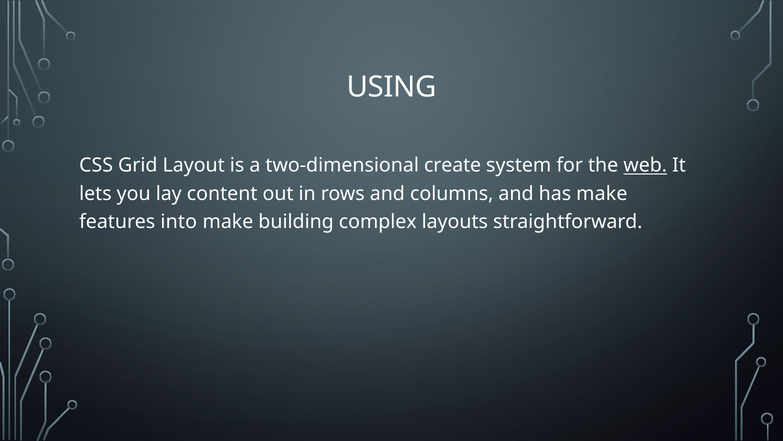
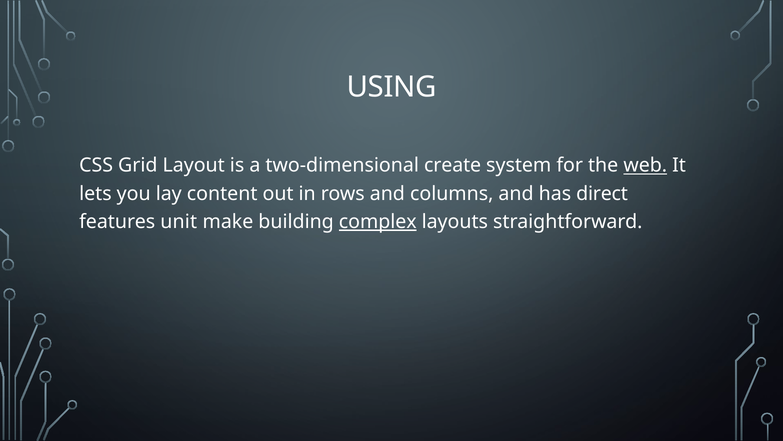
has make: make -> direct (602, 193)
into: into -> unit (179, 222)
complex underline: none -> present (378, 222)
